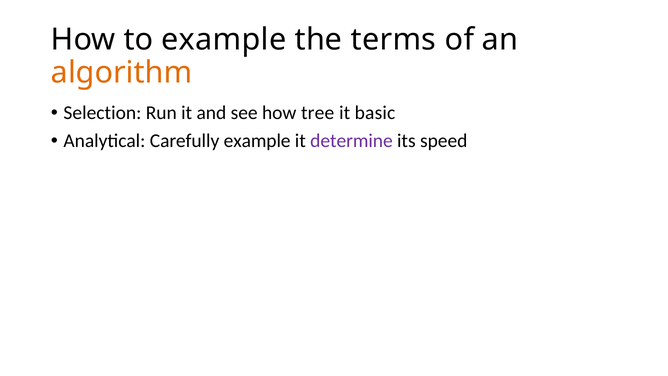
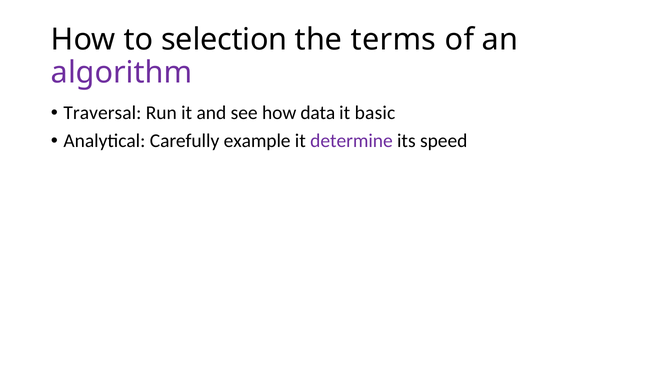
to example: example -> selection (224, 40)
algorithm colour: orange -> purple (122, 73)
Selection: Selection -> Traversal (102, 113)
tree: tree -> data (318, 113)
